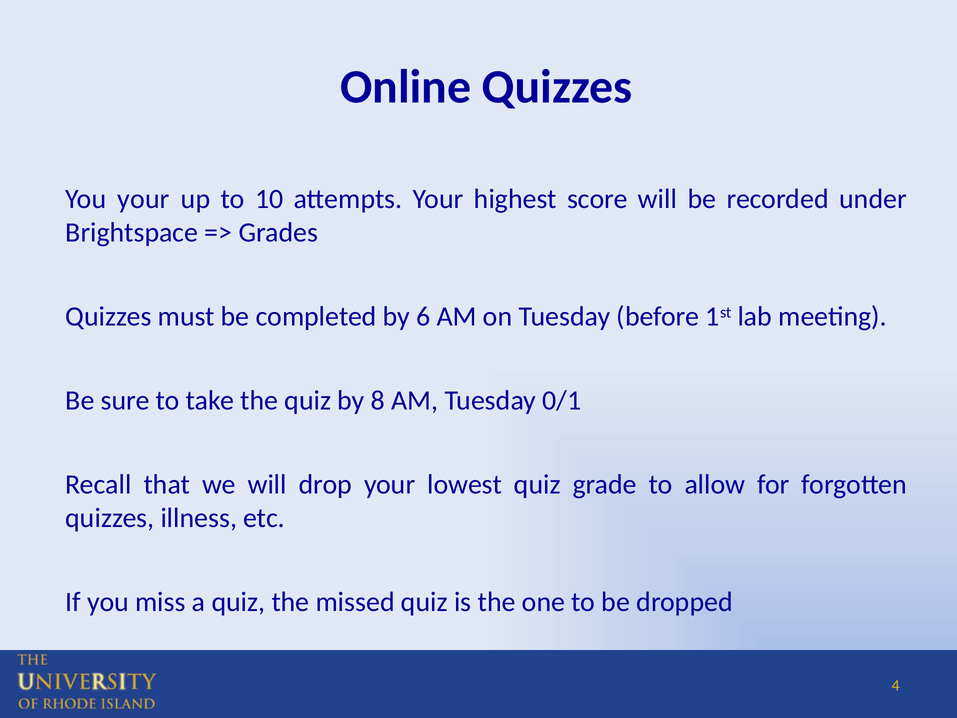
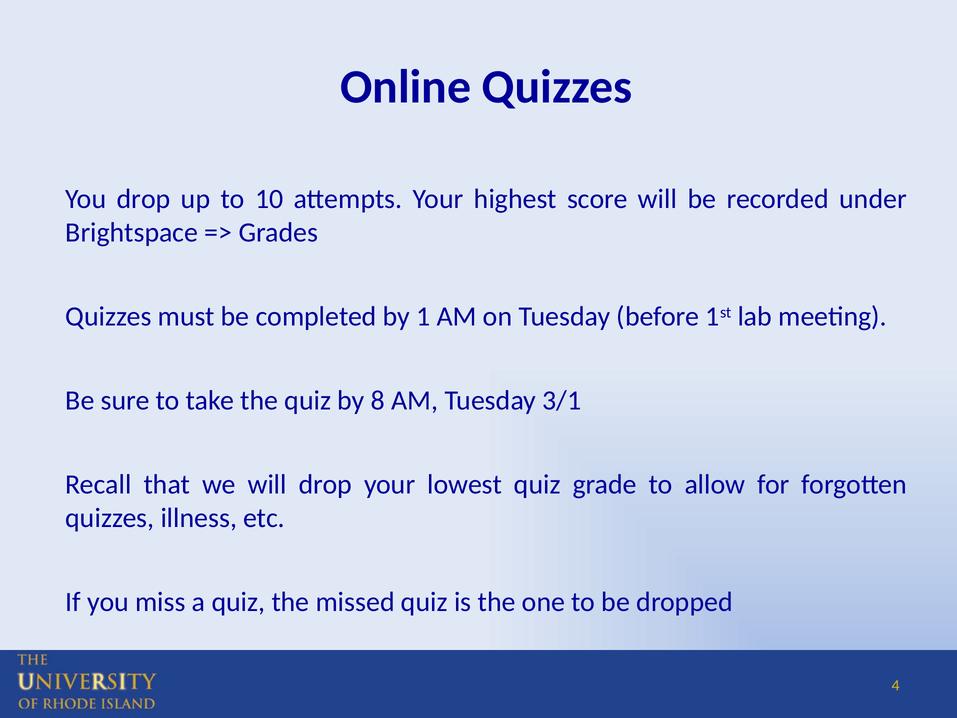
You your: your -> drop (144, 199)
6: 6 -> 1 (423, 316)
0/1: 0/1 -> 3/1 (562, 400)
